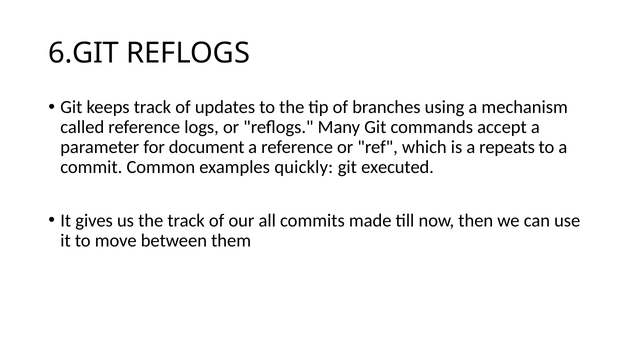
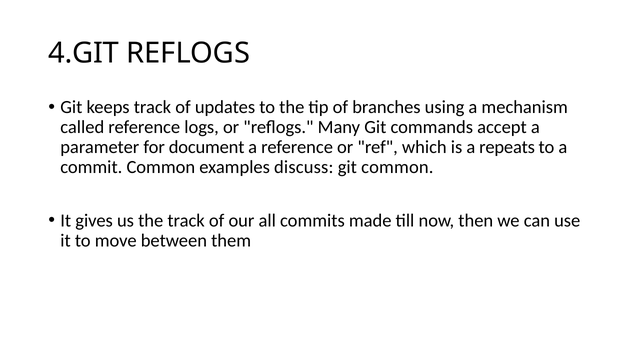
6.GIT: 6.GIT -> 4.GIT (84, 53)
quickly: quickly -> discuss (304, 167)
git executed: executed -> common (397, 167)
